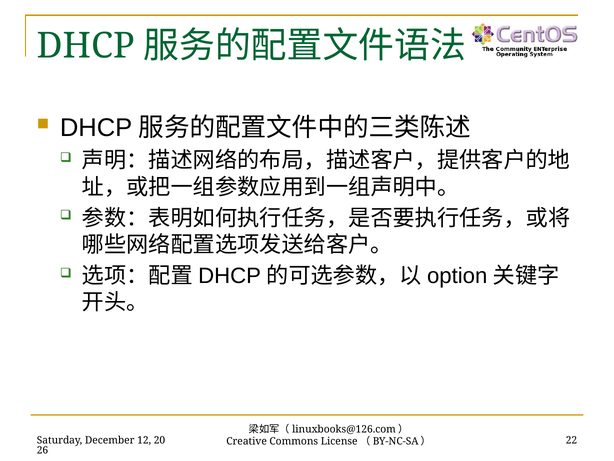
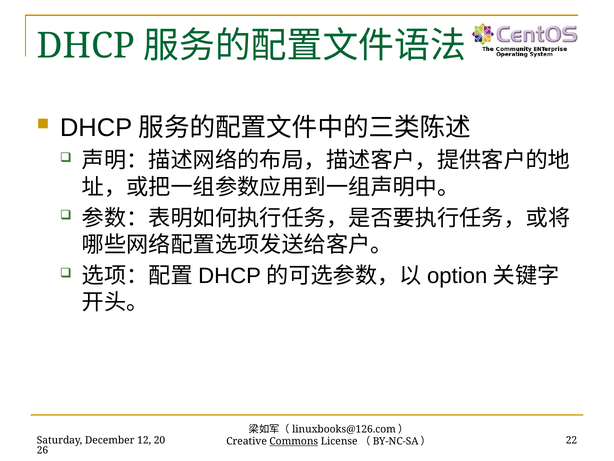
Commons underline: none -> present (294, 441)
